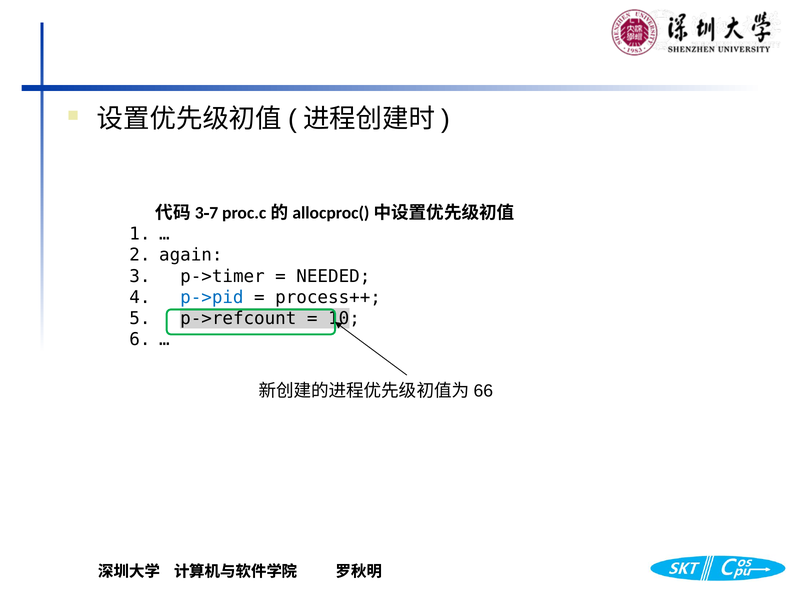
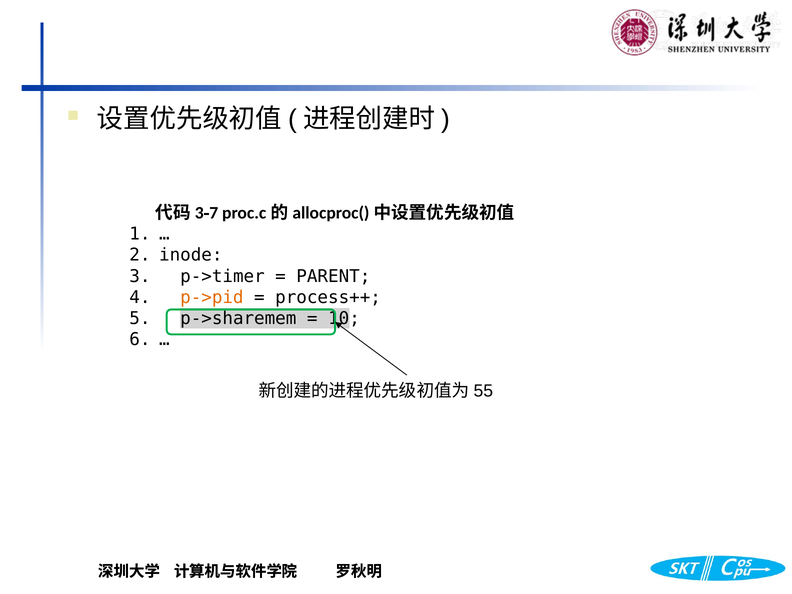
again: again -> inode (191, 255)
NEEDED: NEEDED -> PARENT (333, 276)
p->pid colour: blue -> orange (212, 297)
p->refcount: p->refcount -> p->sharemem (238, 318)
66: 66 -> 55 (483, 391)
